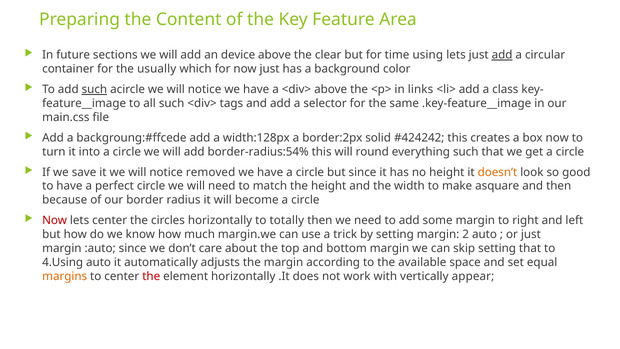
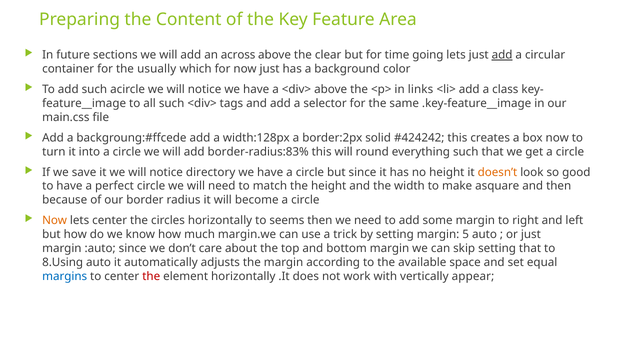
device: device -> across (238, 55)
using: using -> going (428, 55)
such underline: present -> none (94, 89)
border-radius:54%: border-radius:54% -> border-radius:83% (258, 152)
removed: removed -> directory (211, 172)
Now colour: red -> orange (55, 220)
totally: totally -> seems (287, 220)
2: 2 -> 5 (466, 234)
4.Using: 4.Using -> 8.Using (63, 262)
margins colour: orange -> blue (65, 276)
